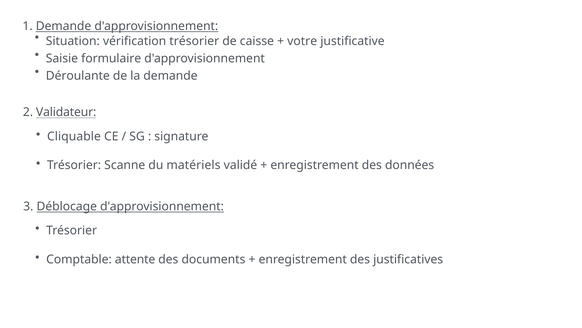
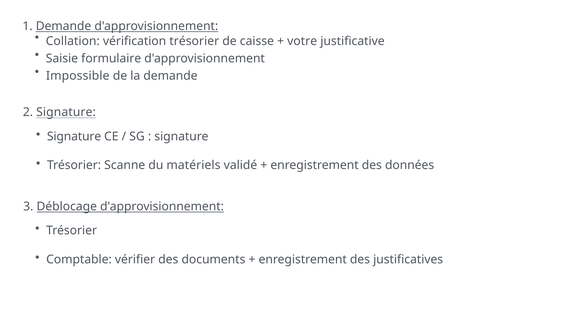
Situation: Situation -> Collation (73, 41)
Déroulante: Déroulante -> Impossible (78, 76)
2 Validateur: Validateur -> Signature (66, 112)
Cliquable: Cliquable -> Signature (74, 136)
attente: attente -> vérifier (135, 259)
